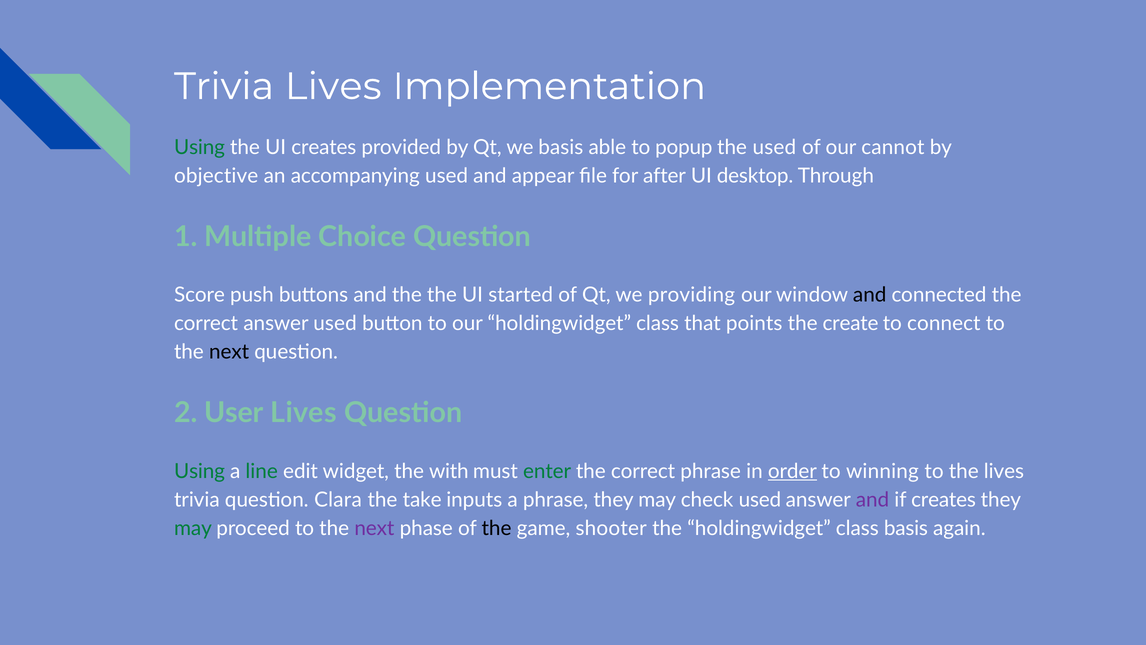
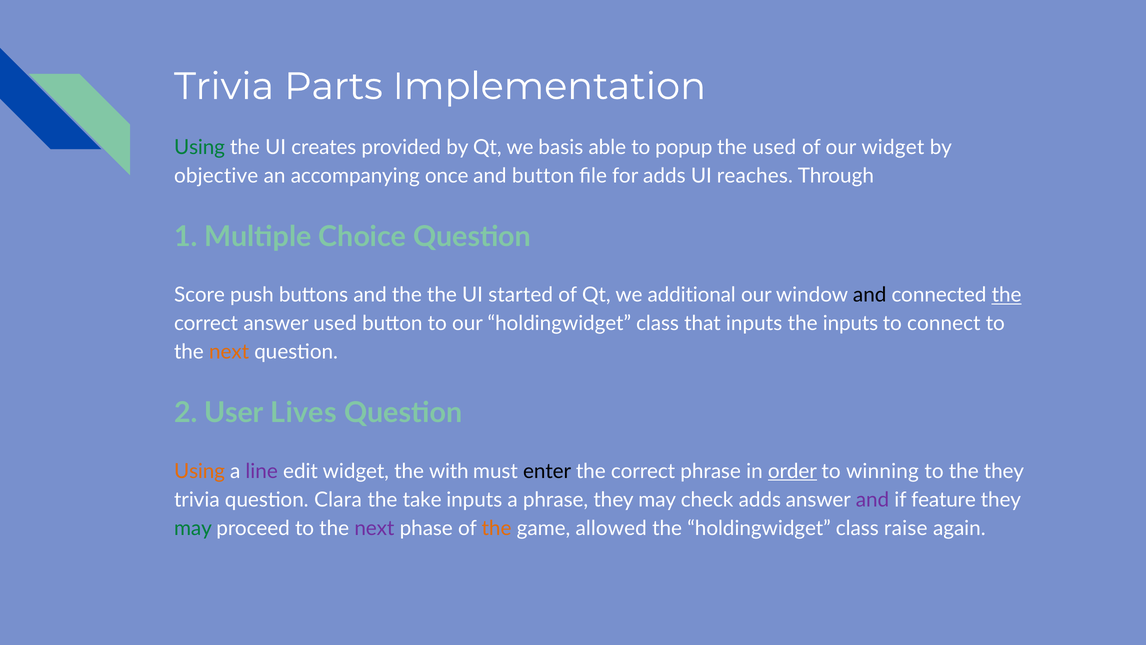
Trivia Lives: Lives -> Parts (333, 86)
our cannot: cannot -> widget (893, 147)
accompanying used: used -> once (447, 176)
and appear: appear -> button (543, 176)
for after: after -> adds (664, 176)
desktop: desktop -> reaches (755, 176)
providing: providing -> additional (692, 295)
the underline: none -> present (1007, 295)
that points: points -> inputs (754, 323)
the create: create -> inputs (851, 323)
next colour: black -> orange (229, 352)
Using colour: green -> orange (200, 471)
line colour: green -> purple (262, 471)
enter colour: green -> black (547, 471)
the lives: lives -> they (1004, 471)
check used: used -> adds (760, 499)
if creates: creates -> feature (944, 499)
the colour: black -> orange (497, 528)
shooter: shooter -> allowed (611, 528)
class basis: basis -> raise (906, 528)
